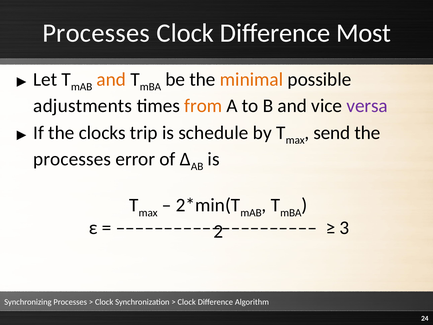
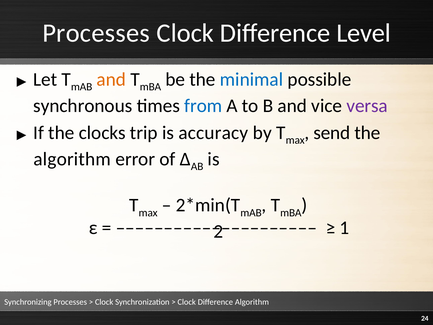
Most: Most -> Level (364, 33)
minimal colour: orange -> blue (252, 79)
adjustments: adjustments -> synchronous (83, 106)
from colour: orange -> blue (203, 106)
schedule: schedule -> accuracy (213, 133)
processes: processes -> algorithm (72, 159)
3: 3 -> 1 (344, 228)
